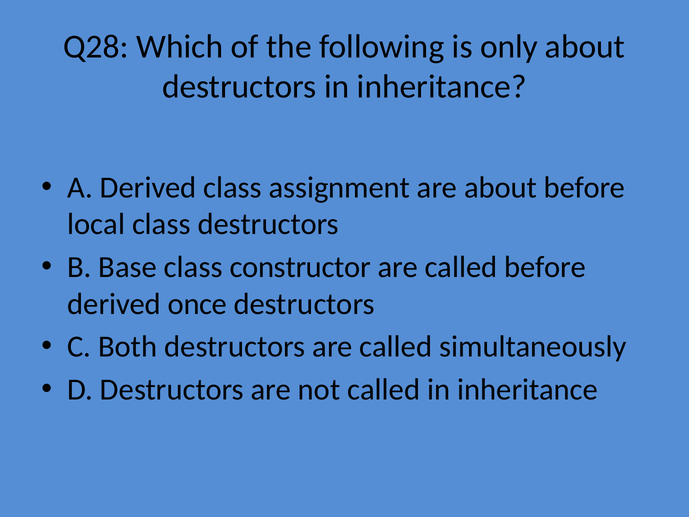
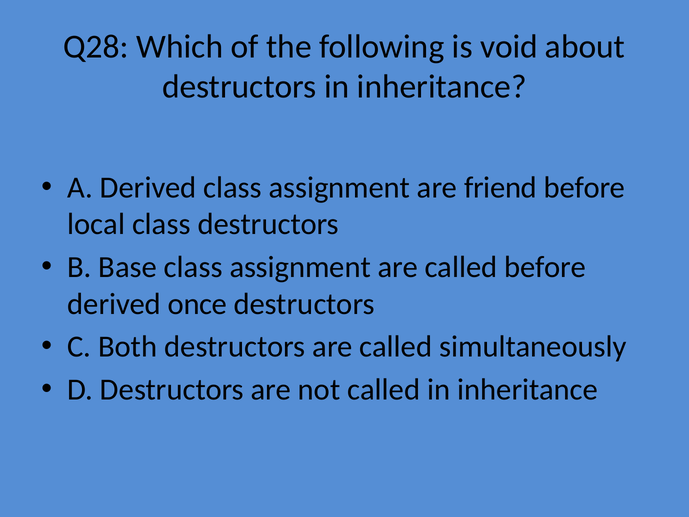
only: only -> void (509, 47)
are about: about -> friend (501, 187)
Base class constructor: constructor -> assignment (300, 267)
